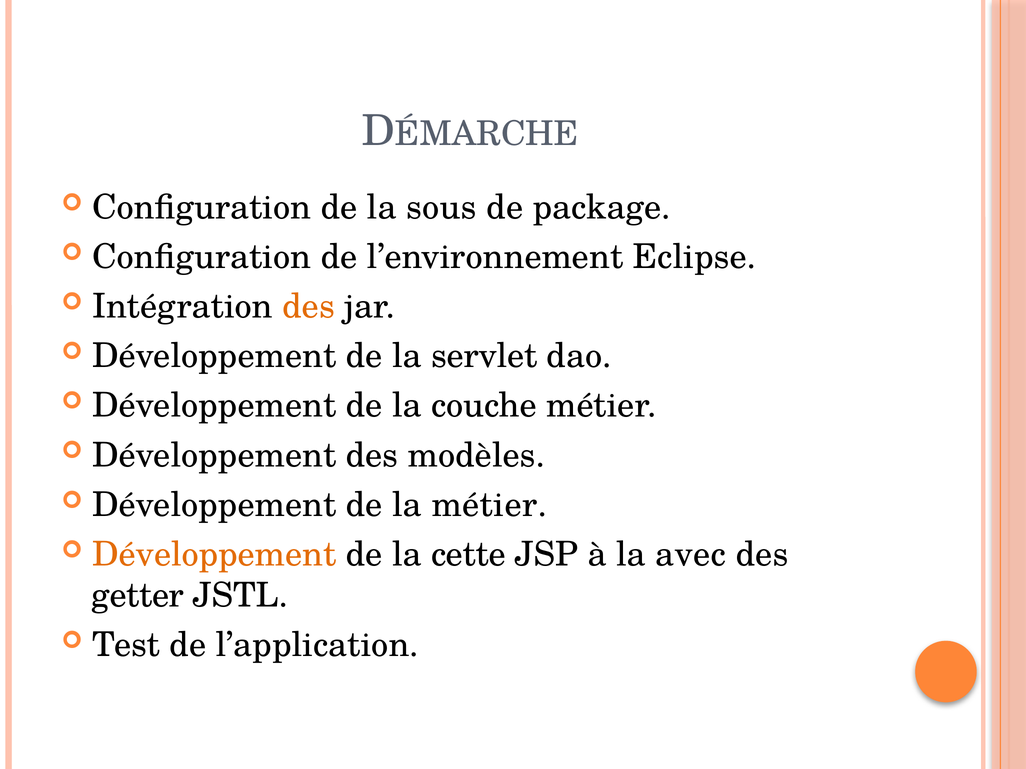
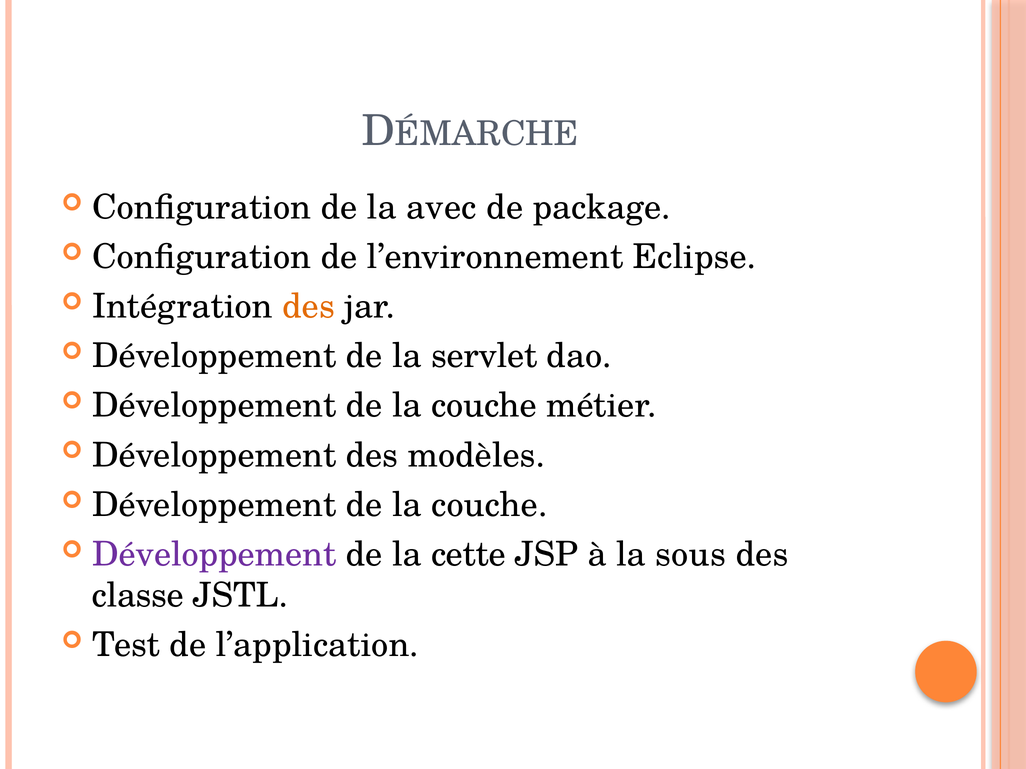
sous: sous -> avec (441, 208)
métier: métier -> couche (489, 505)
Développement colour: orange -> purple (214, 555)
avec: avec -> sous (691, 555)
getter: getter -> classe (138, 596)
